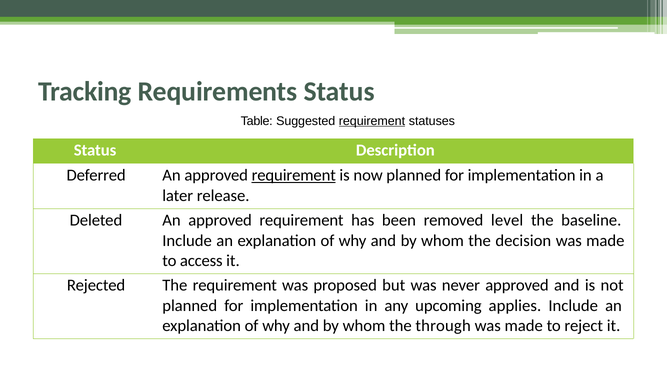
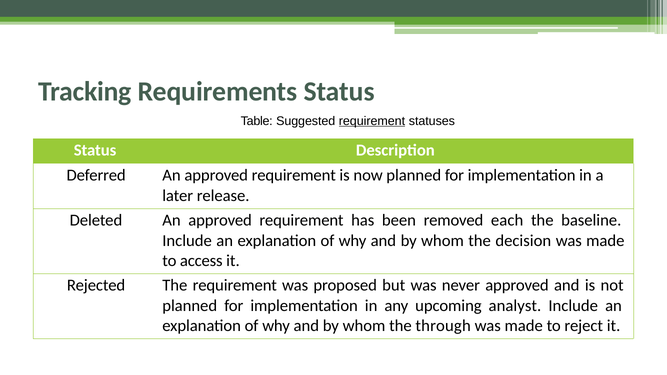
requirement underline: present -> none (294, 175)
level: level -> each (507, 220)
applies: applies -> analyst (515, 306)
